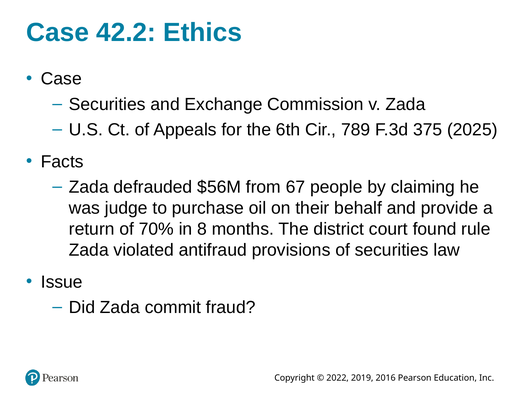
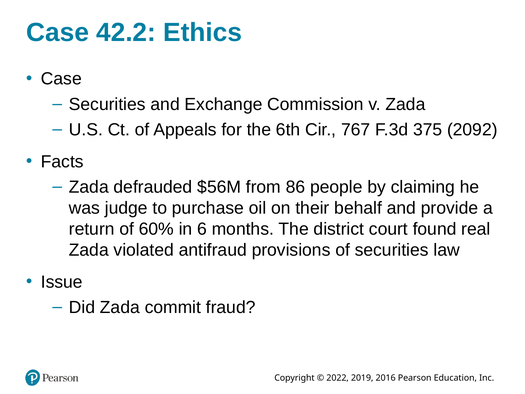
789: 789 -> 767 (356, 130)
2025: 2025 -> 2092 (472, 130)
67: 67 -> 86 (295, 187)
70%: 70% -> 60% (156, 229)
8: 8 -> 6 (202, 229)
rule: rule -> real (476, 229)
